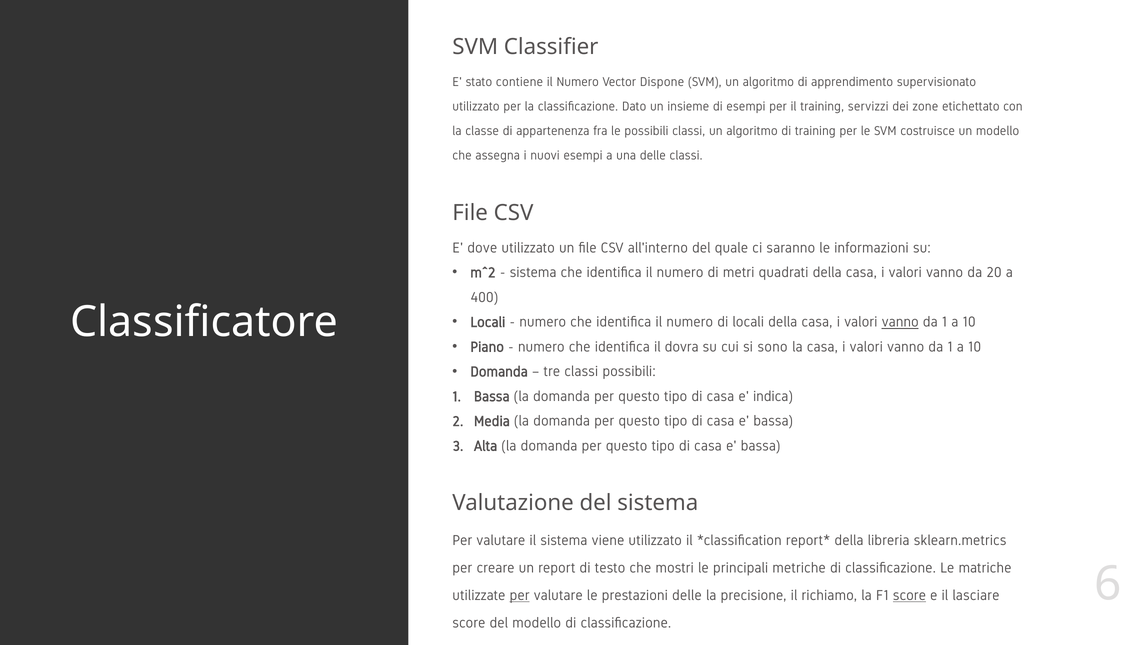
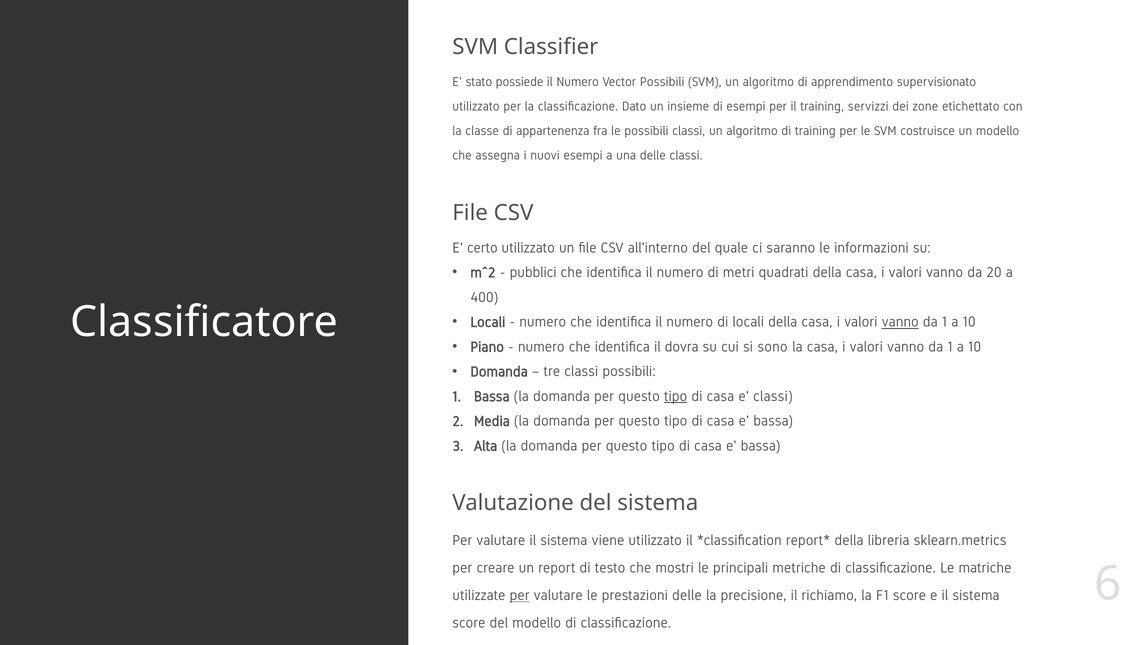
contiene: contiene -> possiede (520, 82)
Vector Dispone: Dispone -> Possibili (662, 82)
dove: dove -> certo (482, 248)
sistema: sistema -> pubblici (533, 273)
tipo underline: none -> present (676, 397)
e indica: indica -> classi (773, 397)
score underline: present -> none (909, 596)
e il lasciare: lasciare -> sistema (976, 596)
